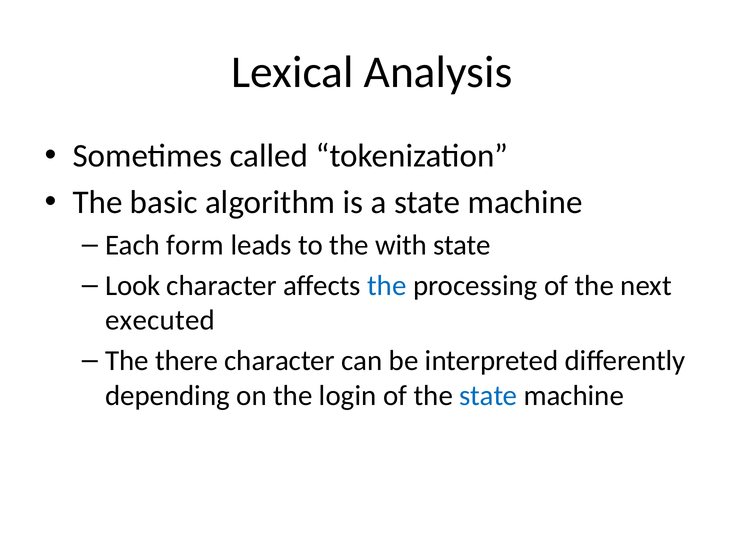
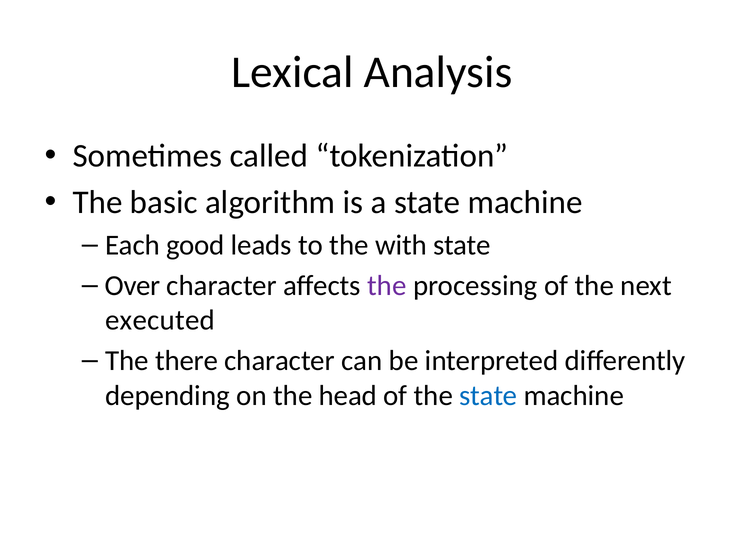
form: form -> good (195, 245)
Look: Look -> Over (133, 286)
the colour: blue -> purple (387, 286)
login: login -> head (348, 396)
